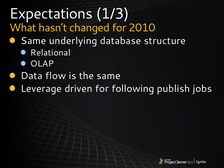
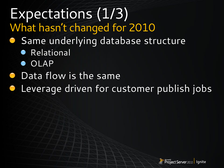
following: following -> customer (133, 89)
